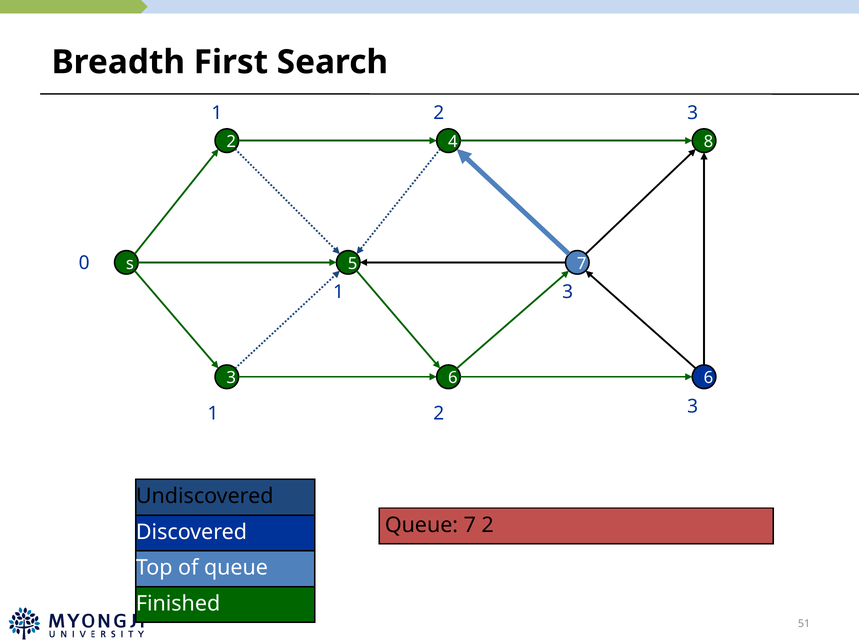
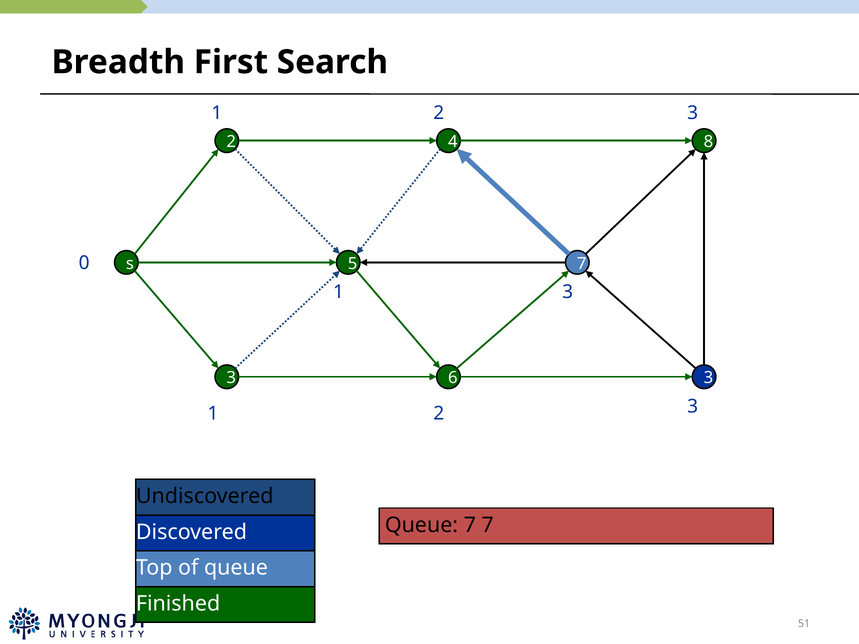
6 6: 6 -> 3 (708, 378)
7 2: 2 -> 7 (488, 525)
